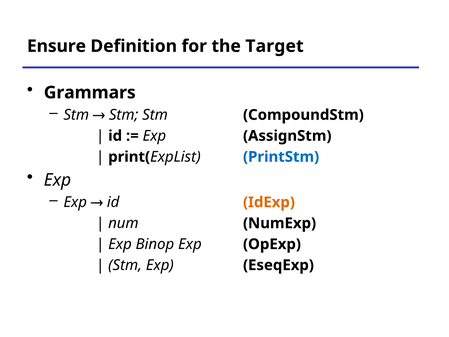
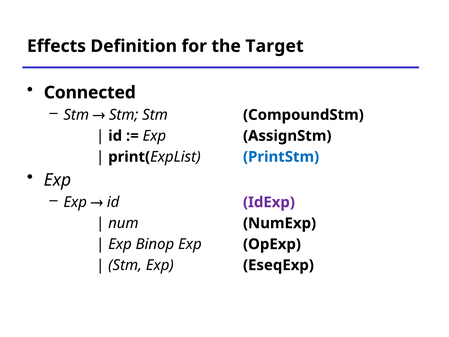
Ensure: Ensure -> Effects (56, 46)
Grammars: Grammars -> Connected (90, 93)
IdExp colour: orange -> purple (269, 202)
